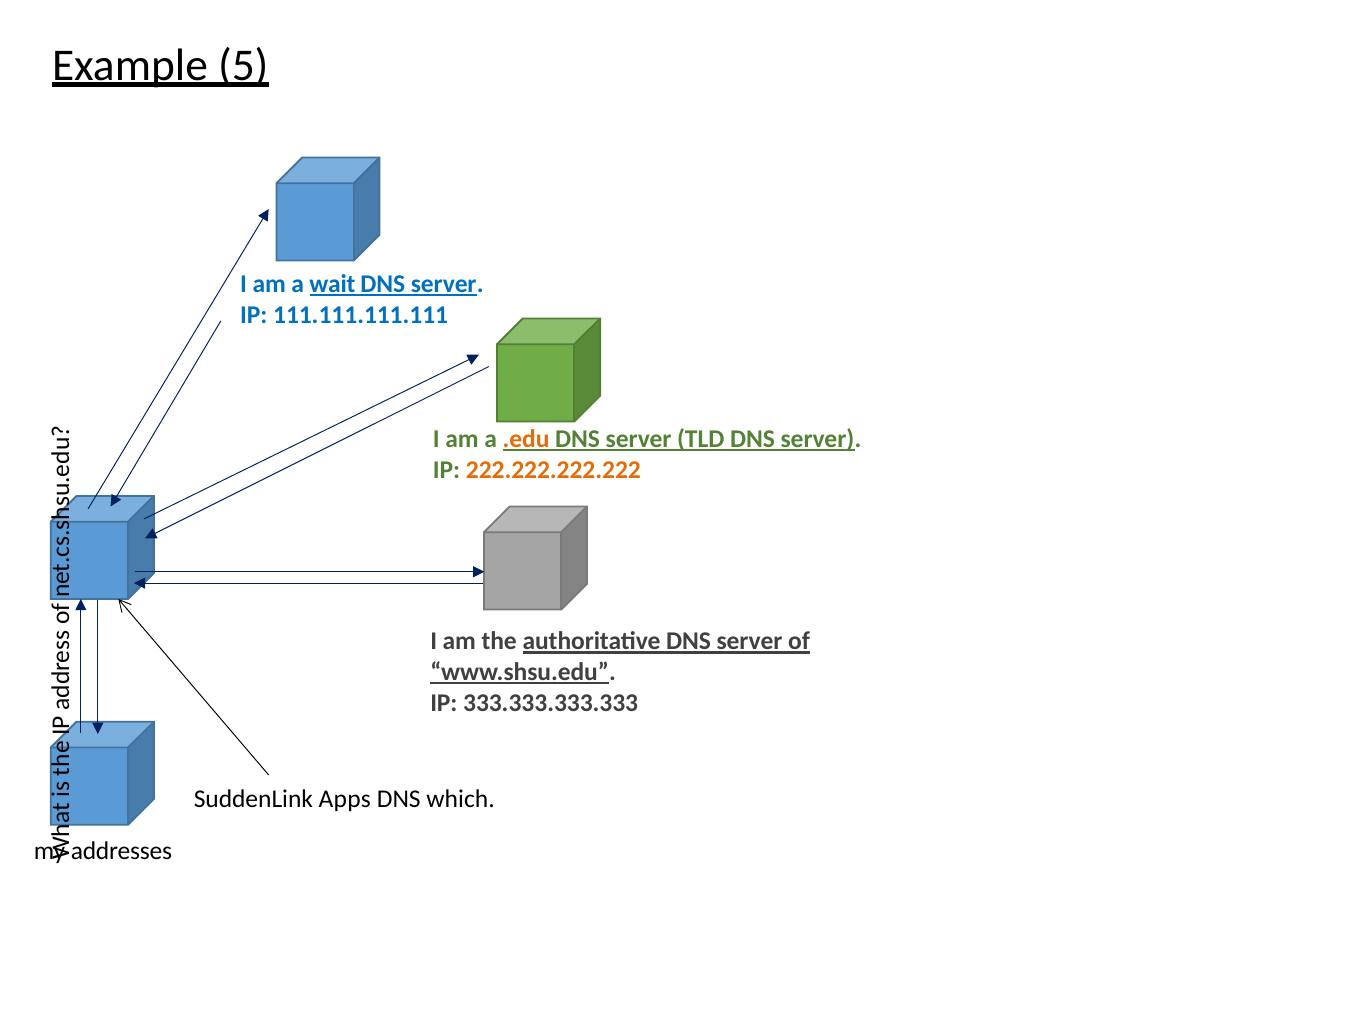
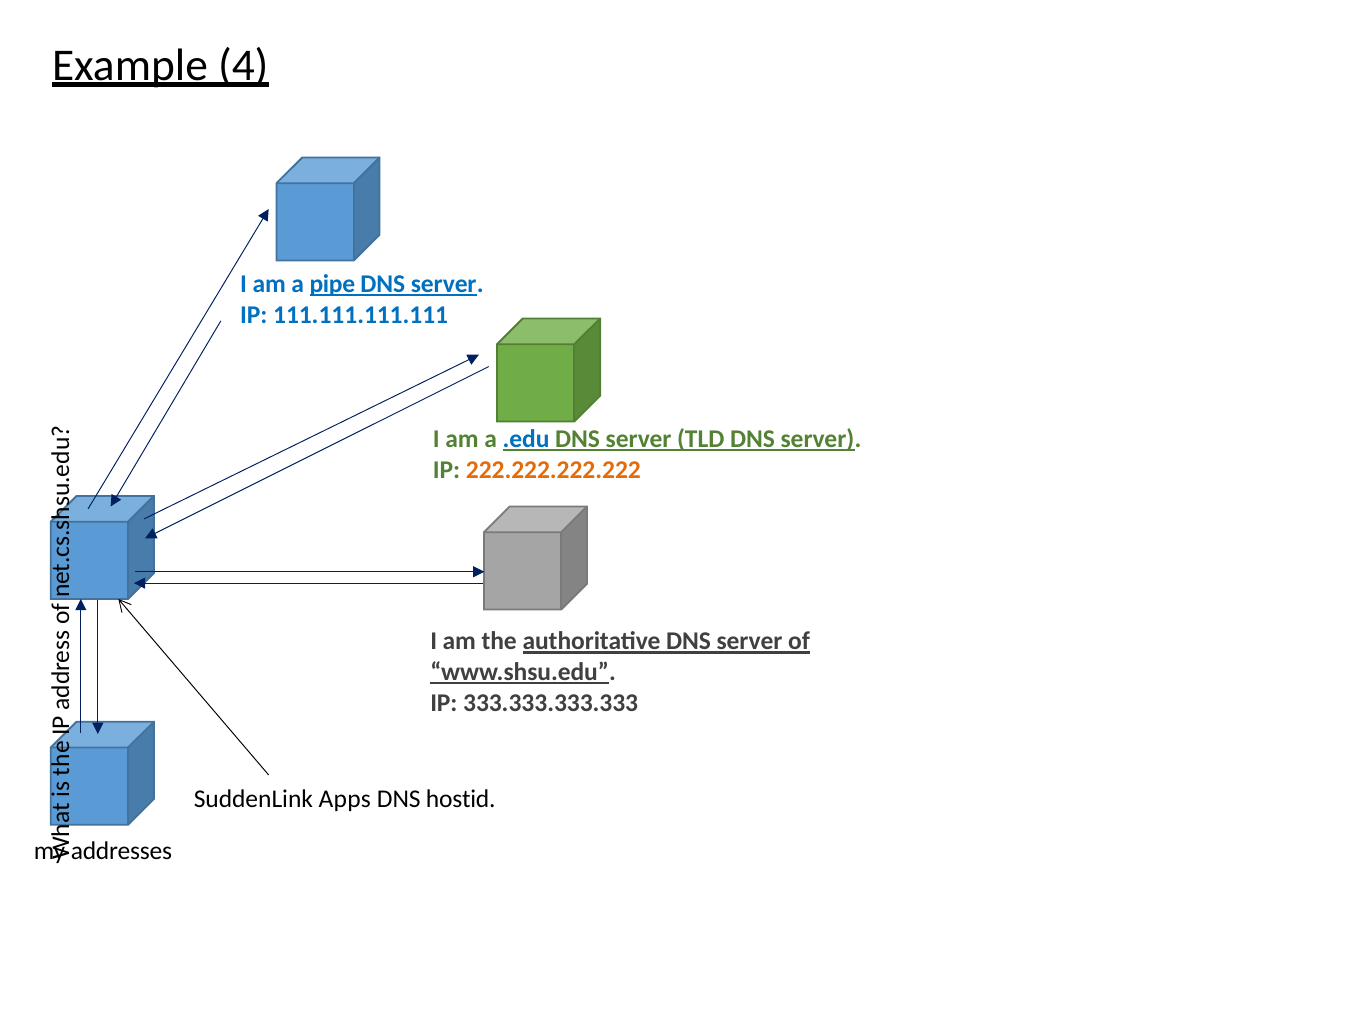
5: 5 -> 4 (243, 65)
wait: wait -> pipe (332, 284)
.edu colour: orange -> blue (526, 439)
which: which -> hostid (461, 799)
